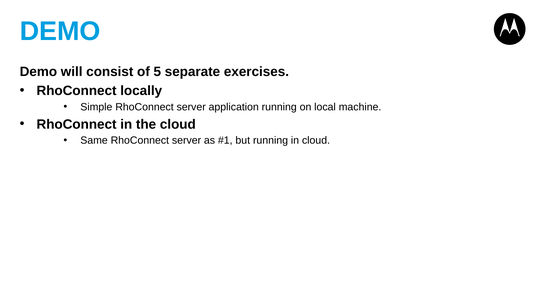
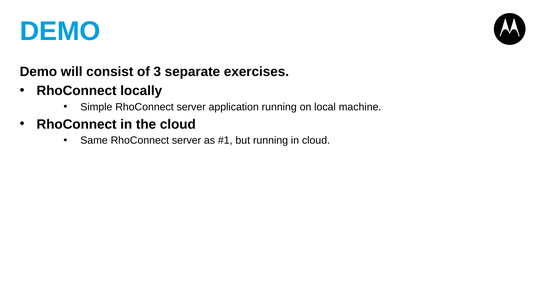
5: 5 -> 3 (157, 72)
